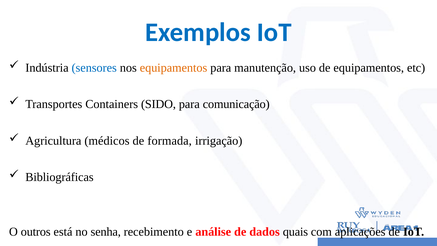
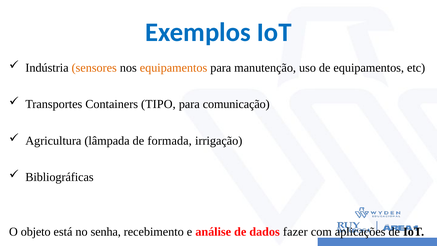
sensores colour: blue -> orange (94, 68)
SIDO: SIDO -> TIPO (158, 104)
médicos: médicos -> lâmpada (107, 141)
outros: outros -> objeto (36, 232)
quais: quais -> fazer (295, 232)
